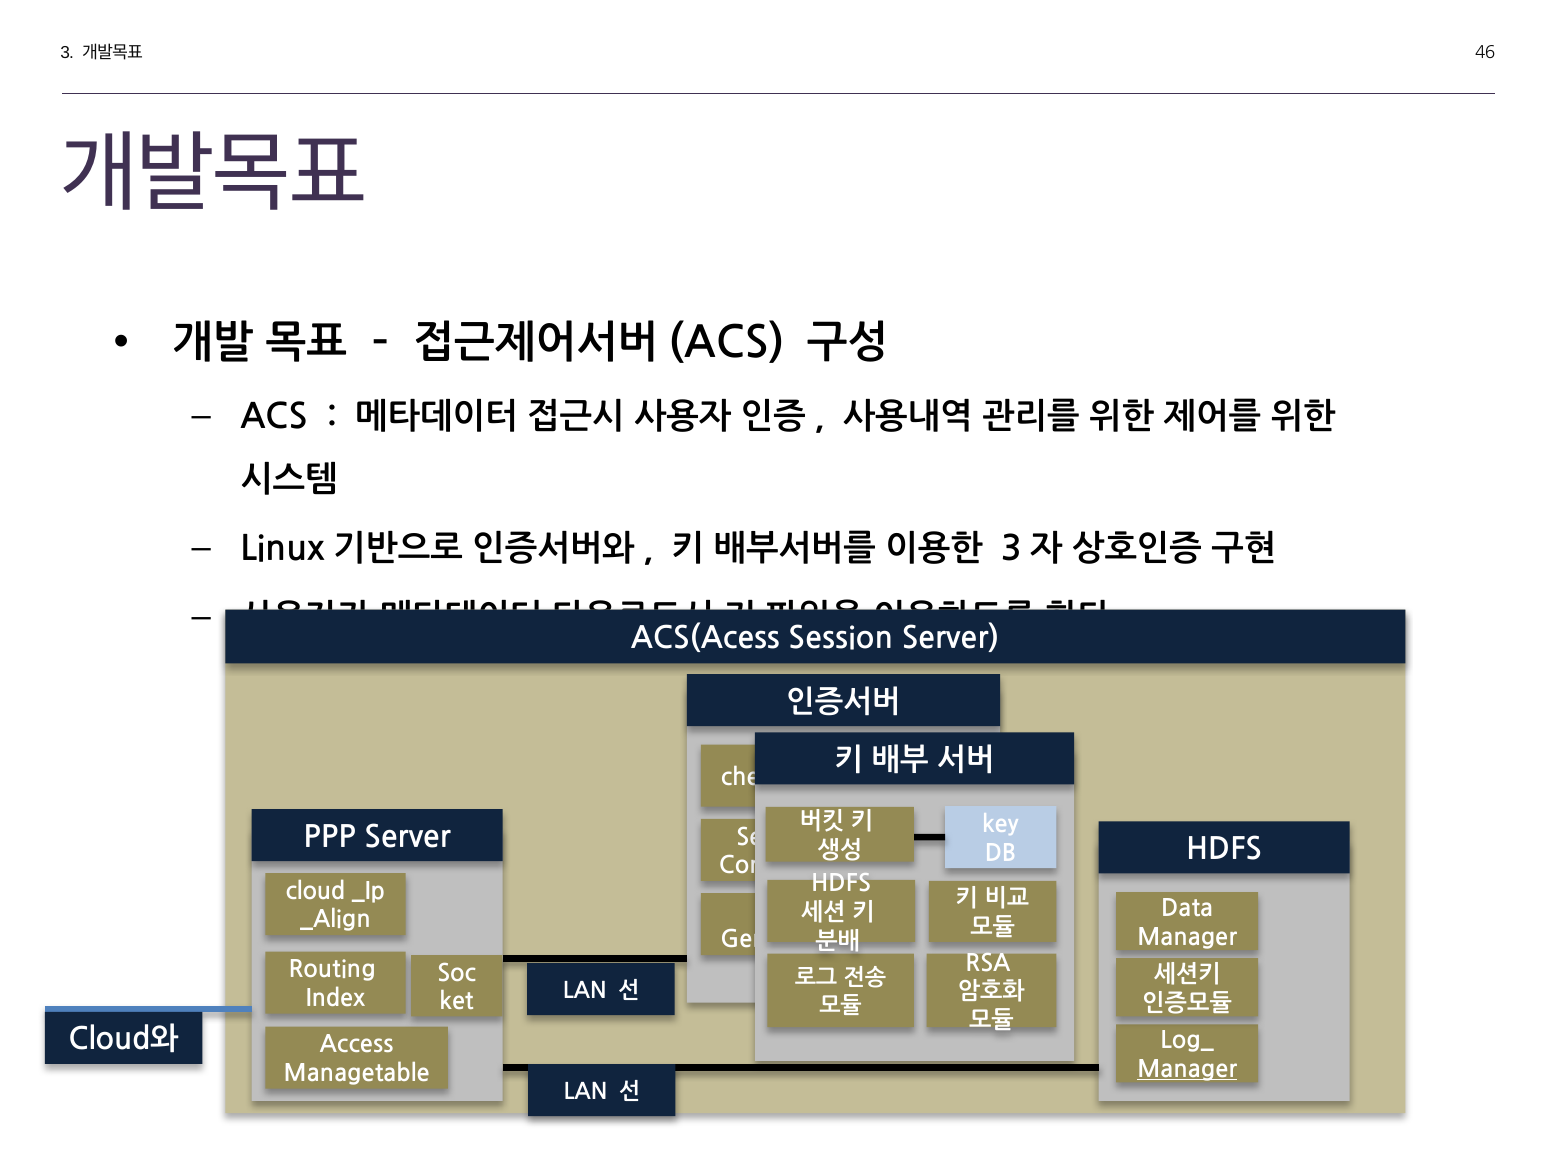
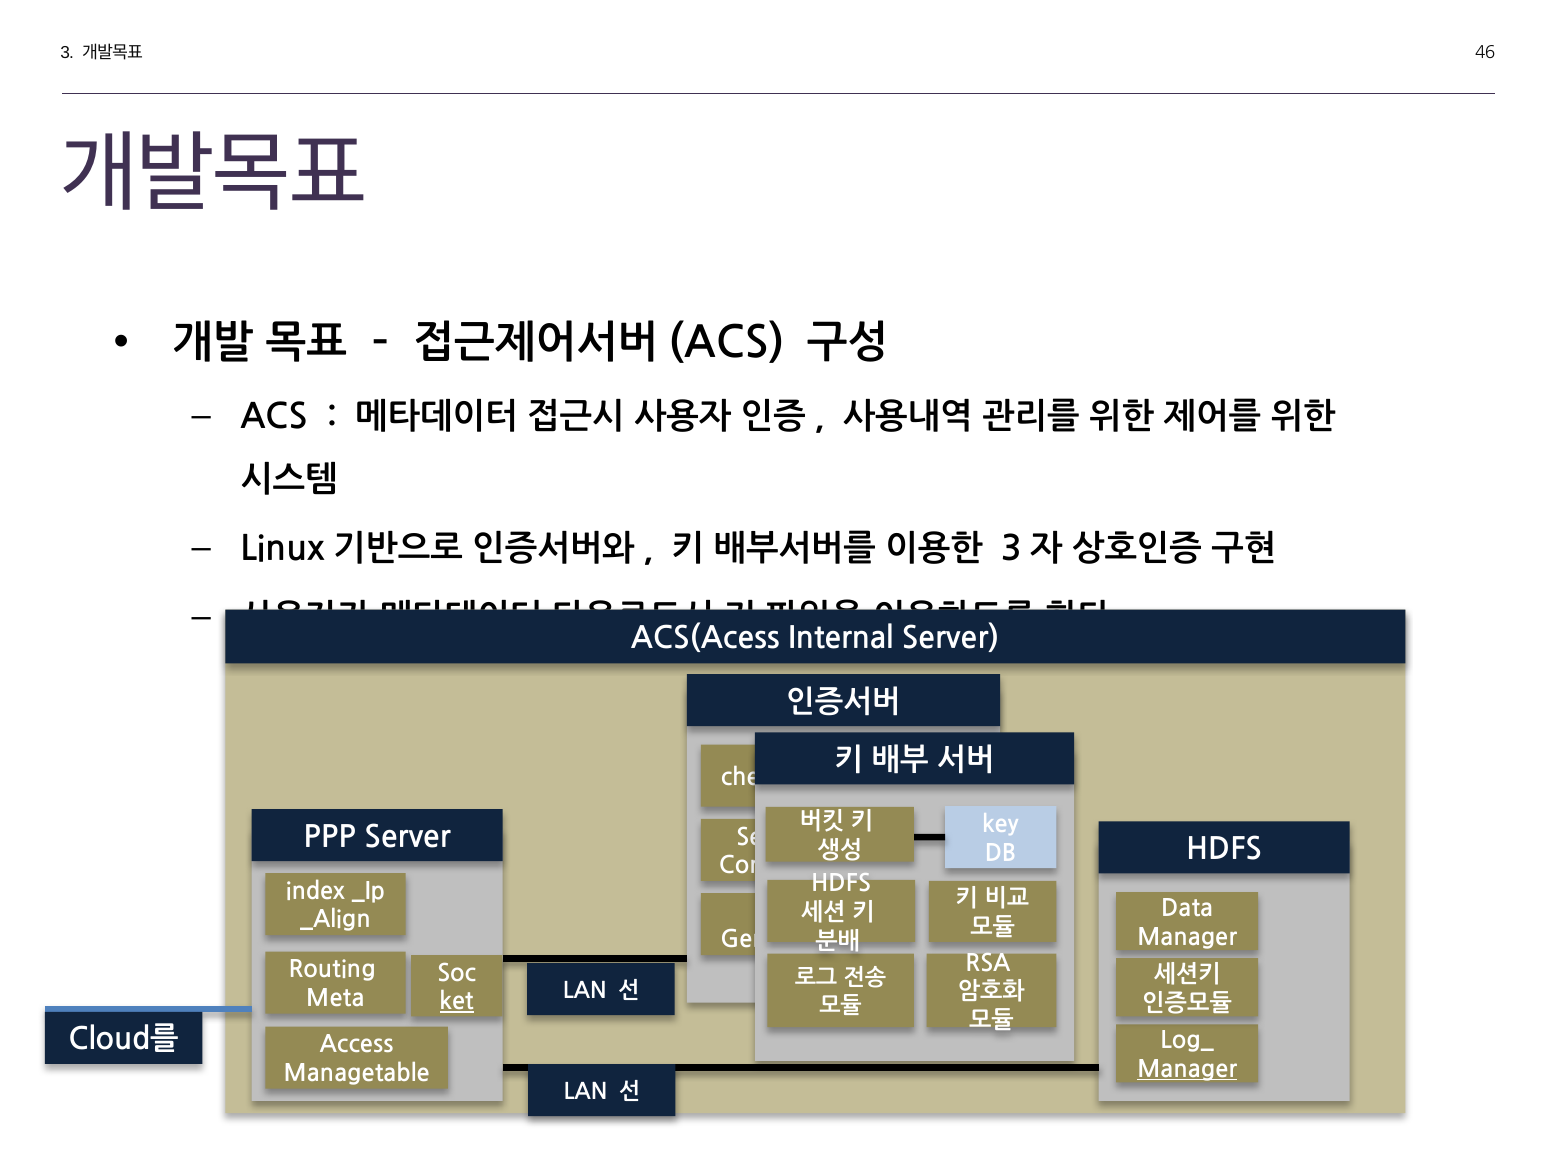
Session: Session -> Internal (841, 638)
cloud: cloud -> index (315, 891)
Index: Index -> Meta (335, 998)
ket underline: none -> present (457, 1001)
Cloud와: Cloud와 -> Cloud를 (124, 1039)
